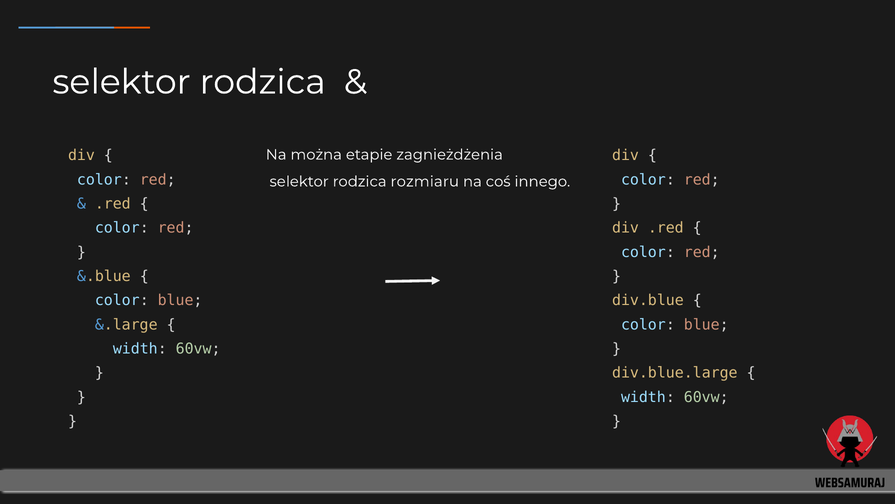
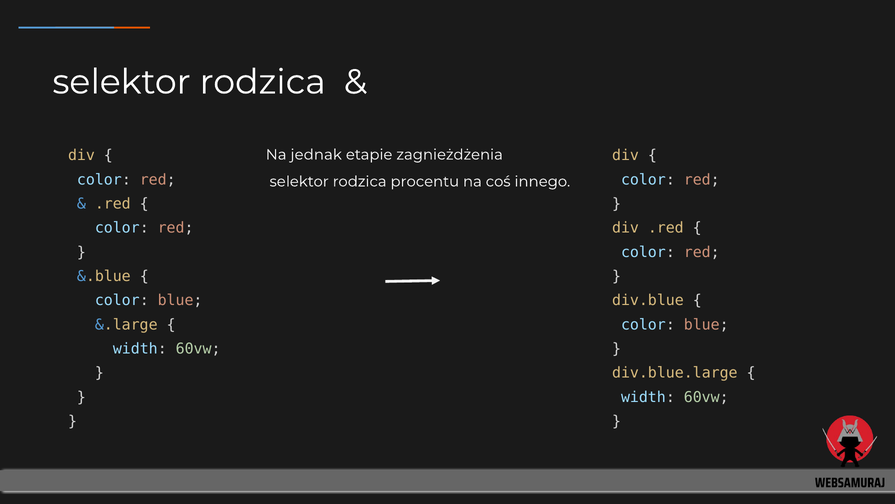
można: można -> jednak (316, 154)
rozmiaru: rozmiaru -> procentu (425, 181)
